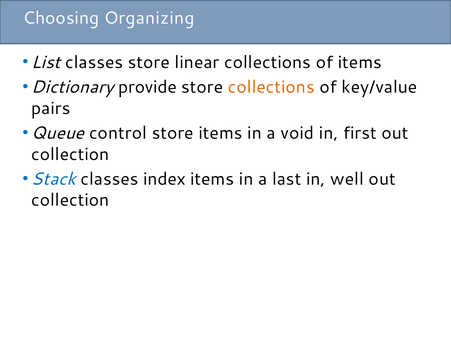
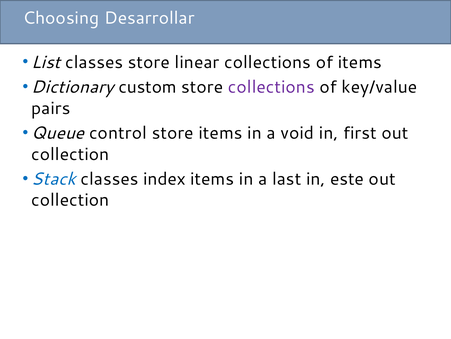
Organizing: Organizing -> Desarrollar (149, 18)
provide: provide -> custom (148, 87)
collections colour: orange -> purple (271, 87)
well: well -> este (347, 179)
